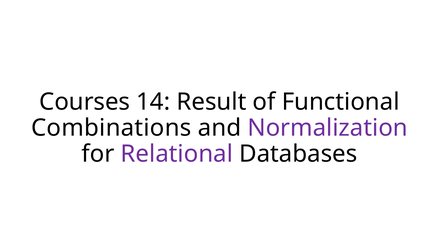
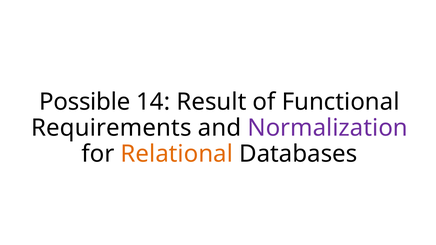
Courses: Courses -> Possible (85, 102)
Combinations: Combinations -> Requirements (111, 128)
Relational colour: purple -> orange (177, 154)
